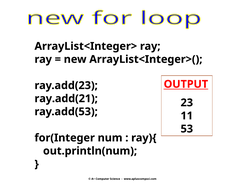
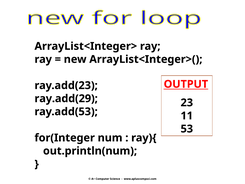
ray.add(21: ray.add(21 -> ray.add(29 (66, 98)
